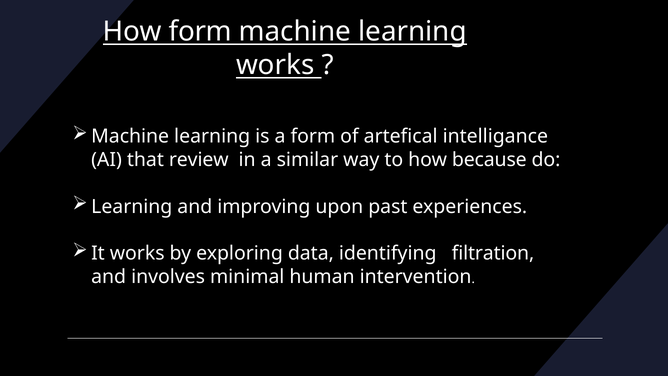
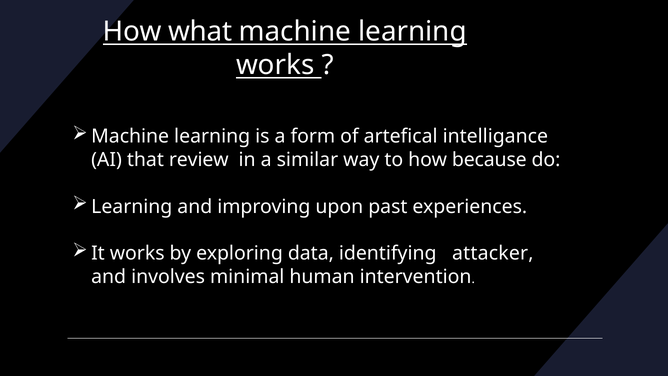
How form: form -> what (200, 32)
filtration: filtration -> attacker (493, 253)
